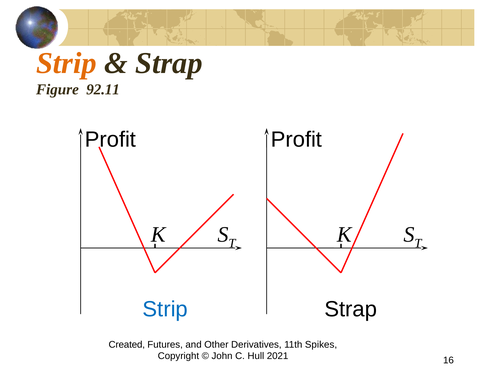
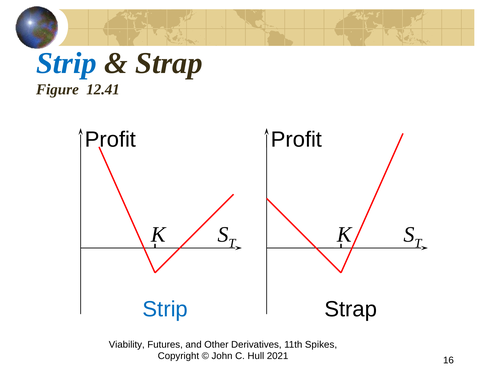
Strip colour: orange -> blue (66, 63)
92.11: 92.11 -> 12.41 (103, 89)
Created: Created -> Viability (127, 345)
